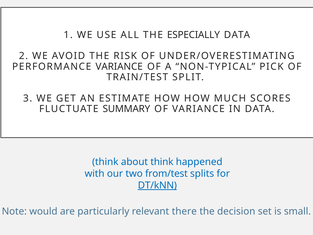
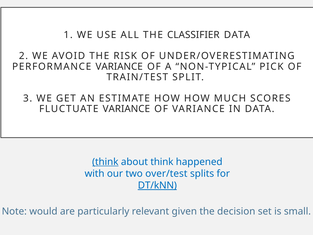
ESPECIALLY: ESPECIALLY -> CLASSIFIER (193, 35)
FLUCTUATE SUMMARY: SUMMARY -> VARIANCE (126, 109)
think underline: none -> present (105, 162)
from/test: from/test -> over/test (166, 173)
there: there -> given (184, 211)
